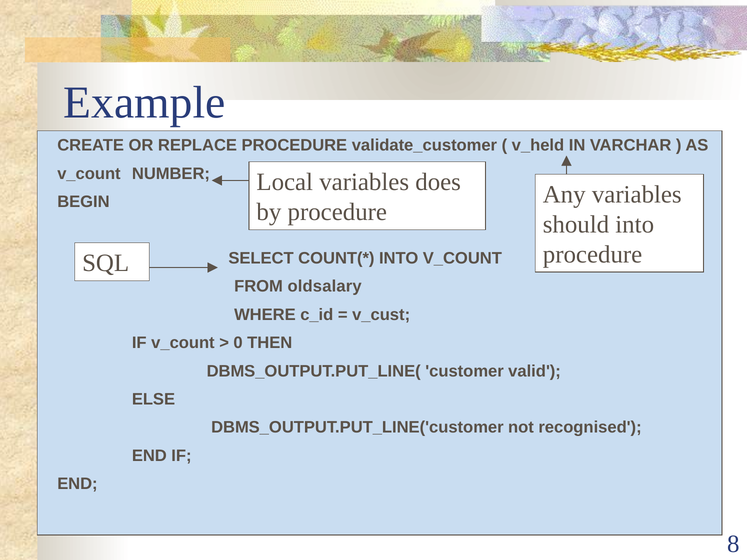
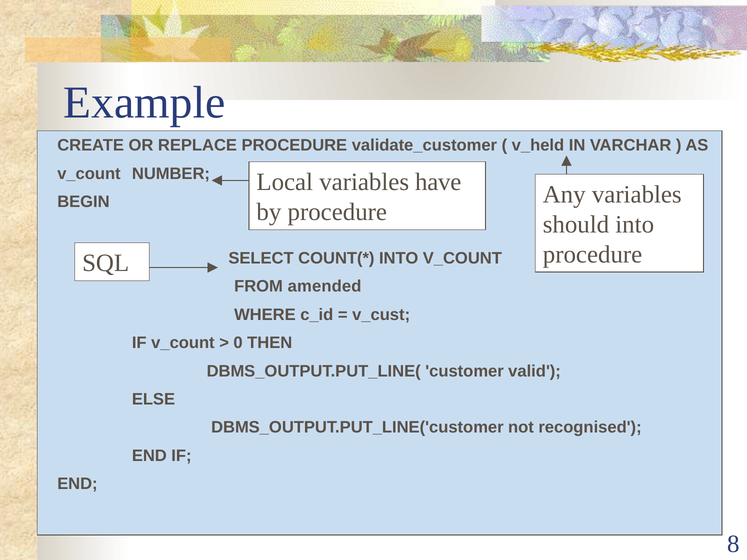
does: does -> have (438, 182)
oldsalary: oldsalary -> amended (325, 287)
